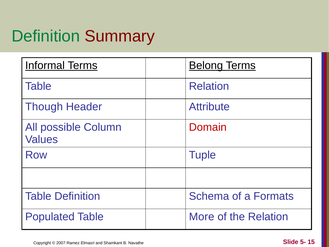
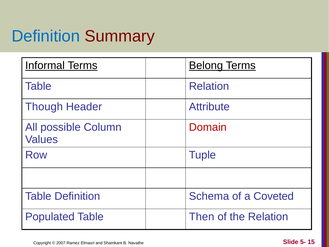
Definition colour: green -> blue (46, 36)
Formats: Formats -> Coveted (274, 196)
More: More -> Then (202, 217)
